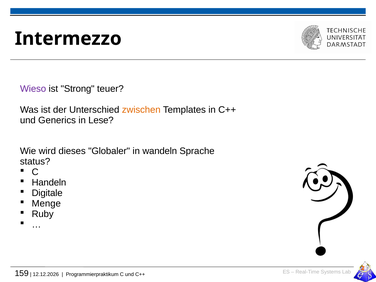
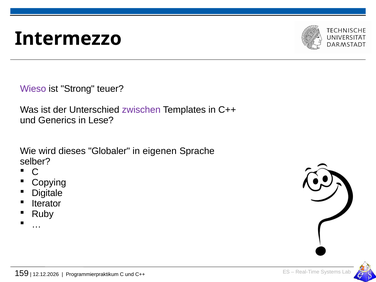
zwischen colour: orange -> purple (141, 110)
wandeln: wandeln -> eigenen (160, 151)
status: status -> selber (35, 162)
Handeln: Handeln -> Copying (49, 183)
Menge: Menge -> Iterator (46, 204)
